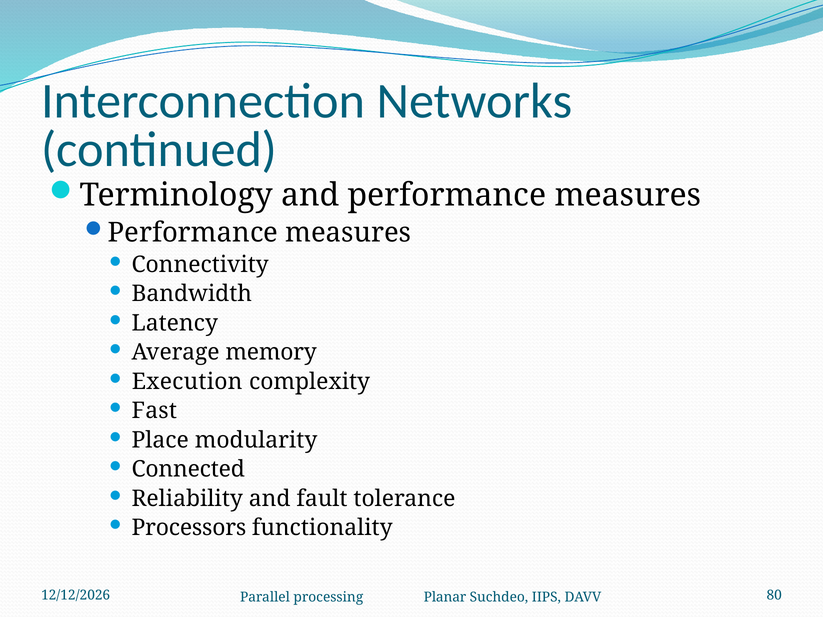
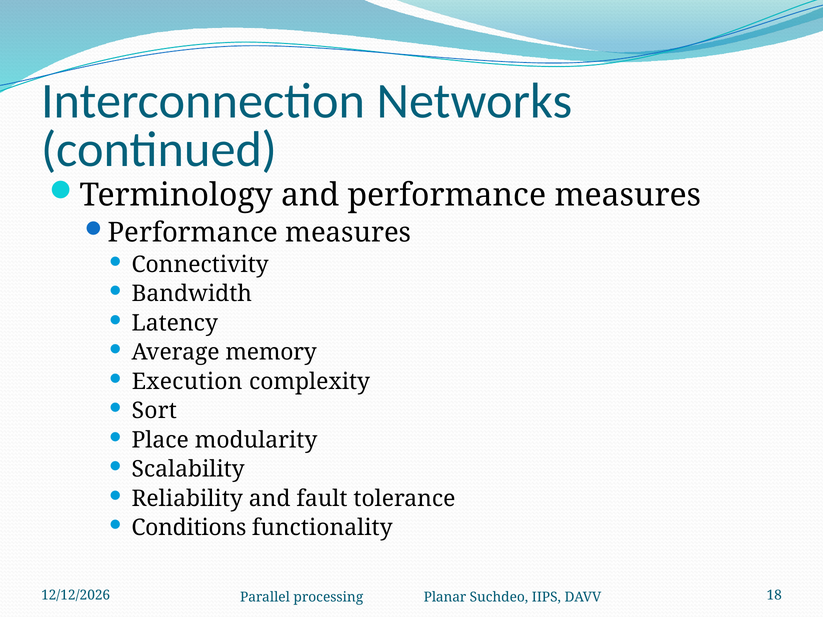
Fast: Fast -> Sort (154, 411)
Connected: Connected -> Scalability (188, 469)
Processors: Processors -> Conditions (189, 528)
80: 80 -> 18 (774, 595)
